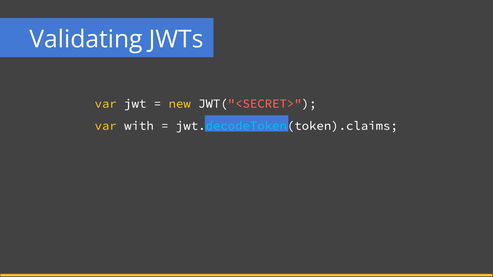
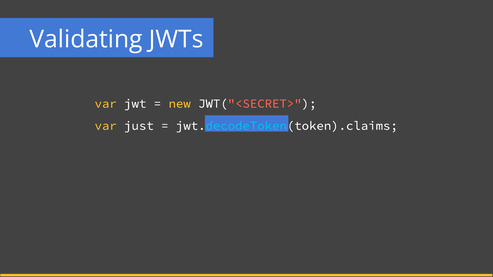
with: with -> just (139, 126)
